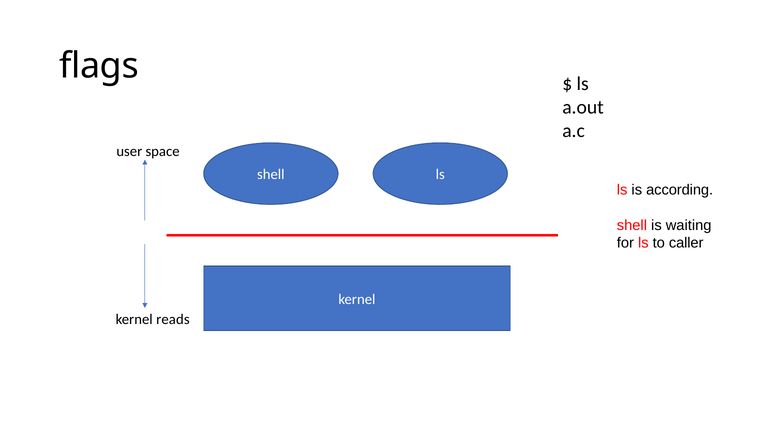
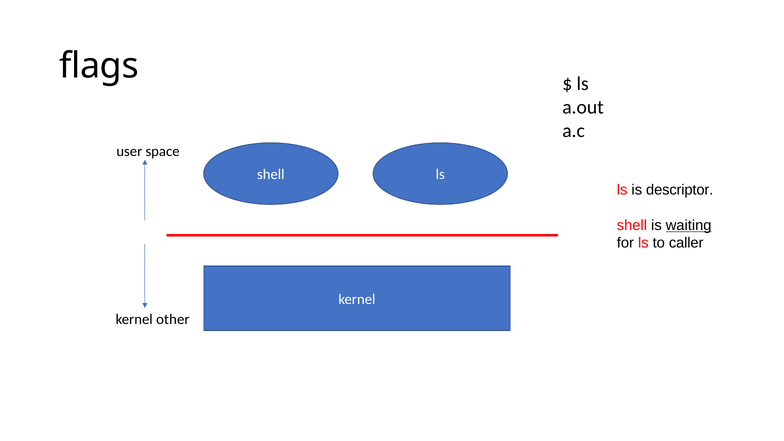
according: according -> descriptor (680, 190)
waiting underline: none -> present (689, 225)
reads: reads -> other (173, 319)
